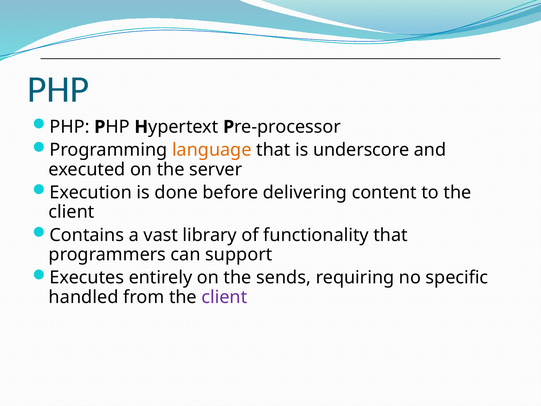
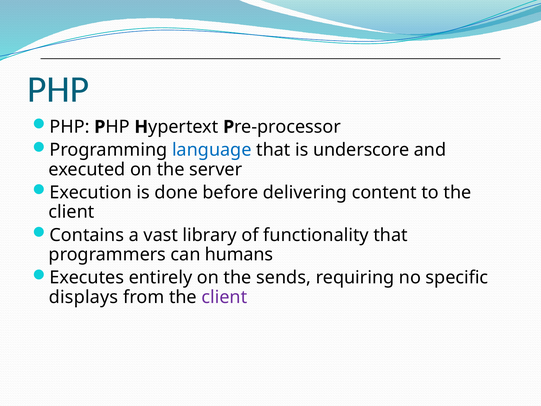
language colour: orange -> blue (212, 150)
support: support -> humans (239, 254)
handled: handled -> displays (84, 297)
